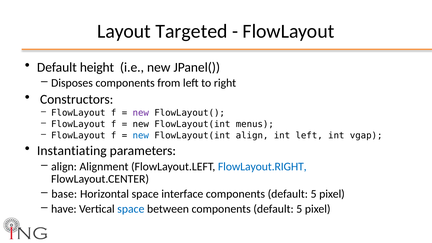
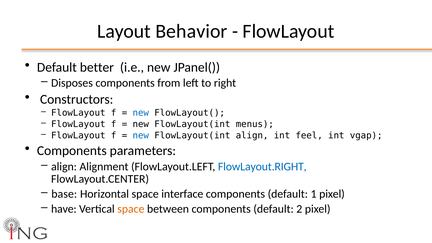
Targeted: Targeted -> Behavior (191, 31)
height: height -> better (97, 67)
new colour: purple -> blue (141, 113)
int left: left -> feel (309, 136)
Instantiating: Instantiating -> Components (72, 151)
5: 5 -> 1 (314, 194)
space colour: blue -> orange (131, 209)
between components default 5: 5 -> 2 (299, 209)
